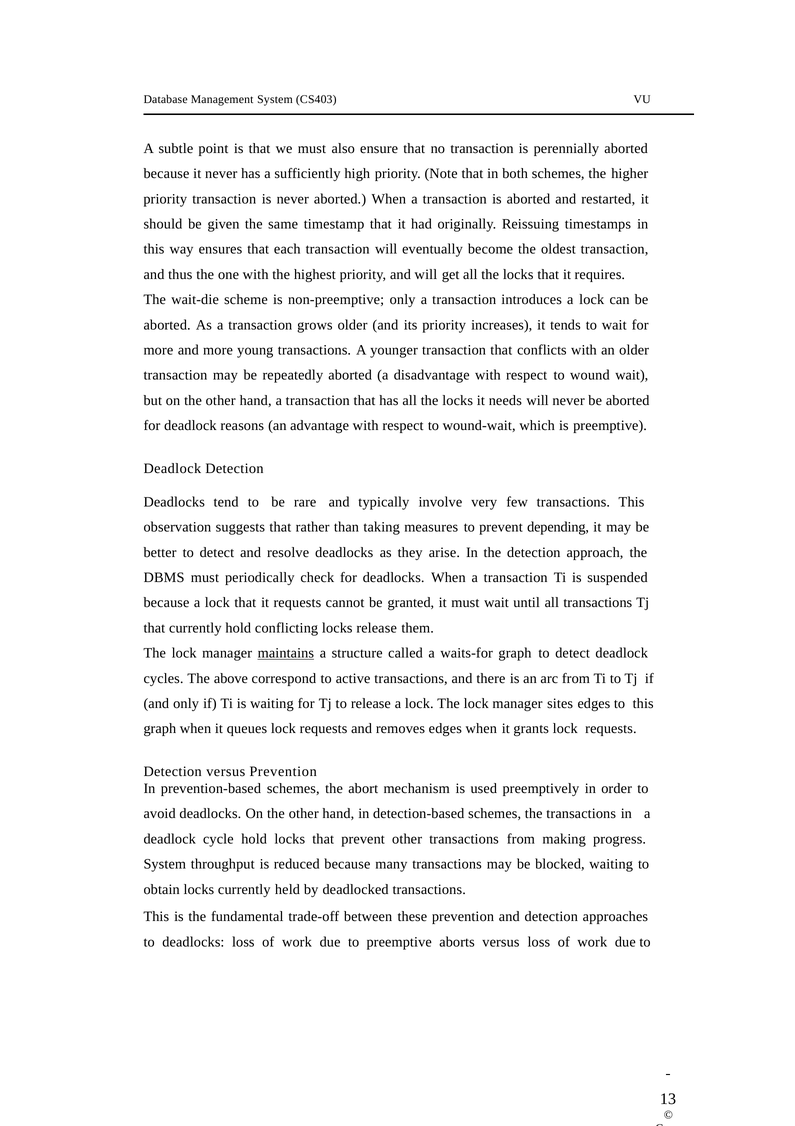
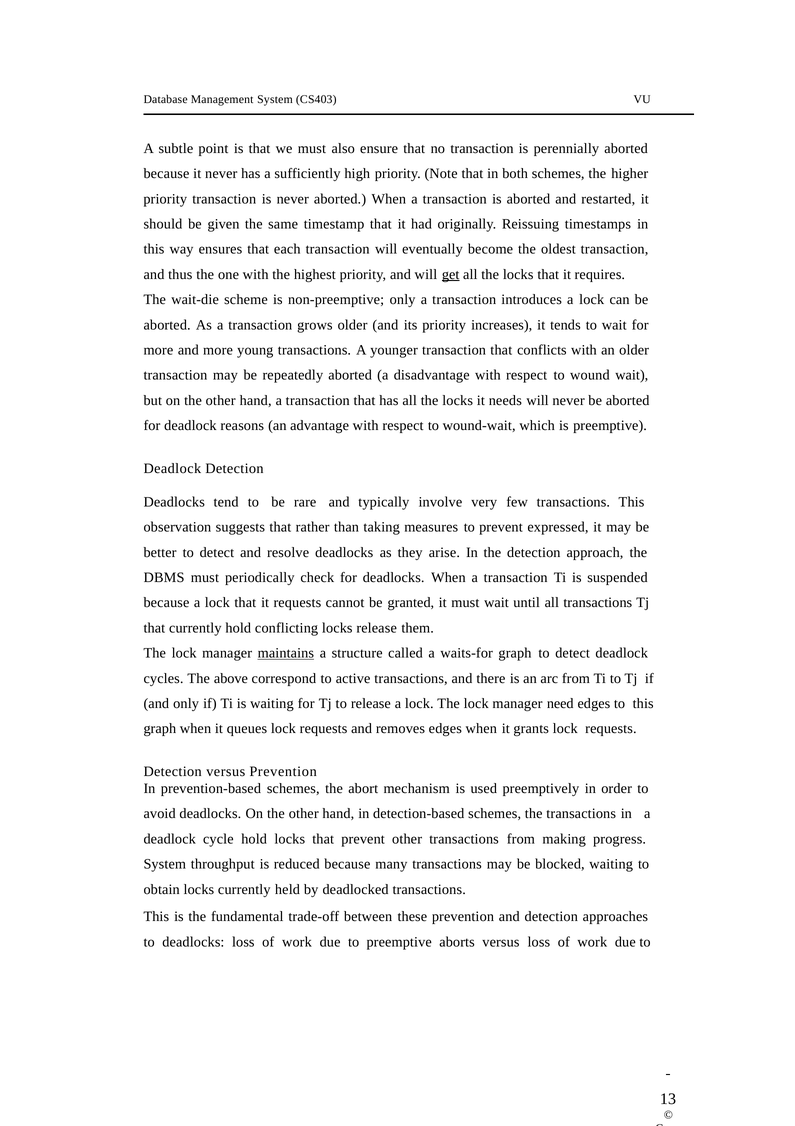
get underline: none -> present (451, 274)
depending: depending -> expressed (558, 527)
sites: sites -> need (560, 703)
